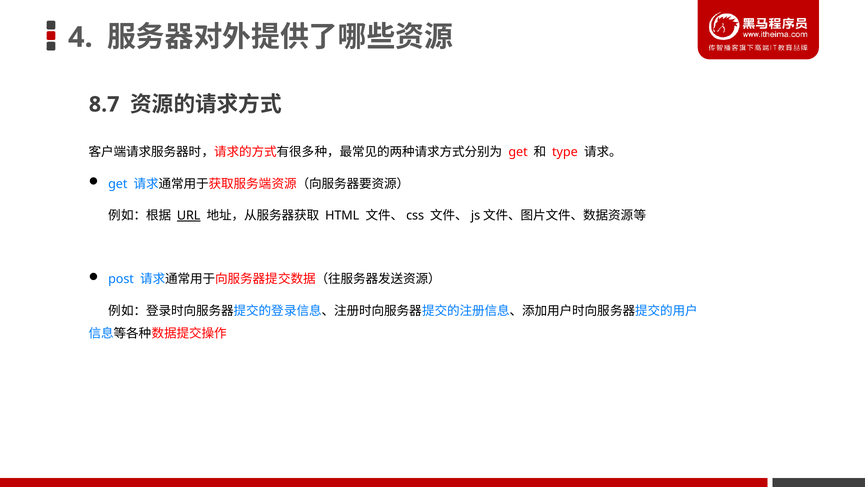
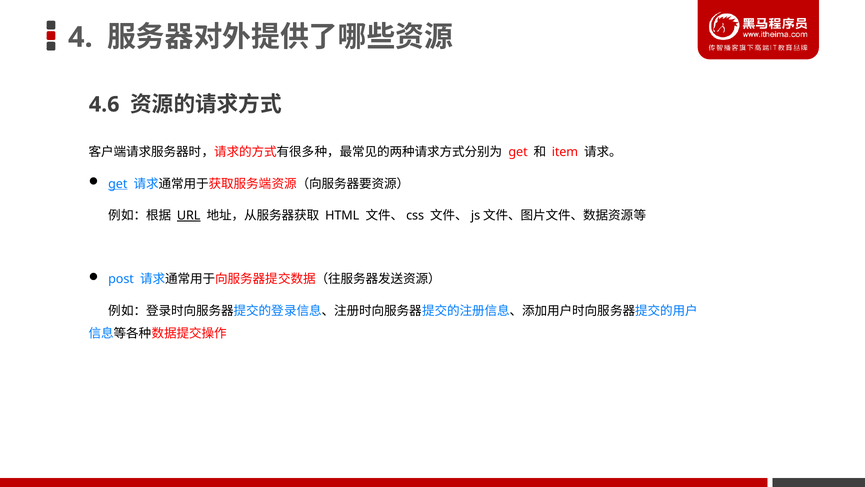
8.7: 8.7 -> 4.6 (104, 104)
type: type -> item (565, 152)
get underline: none -> present (118, 184)
